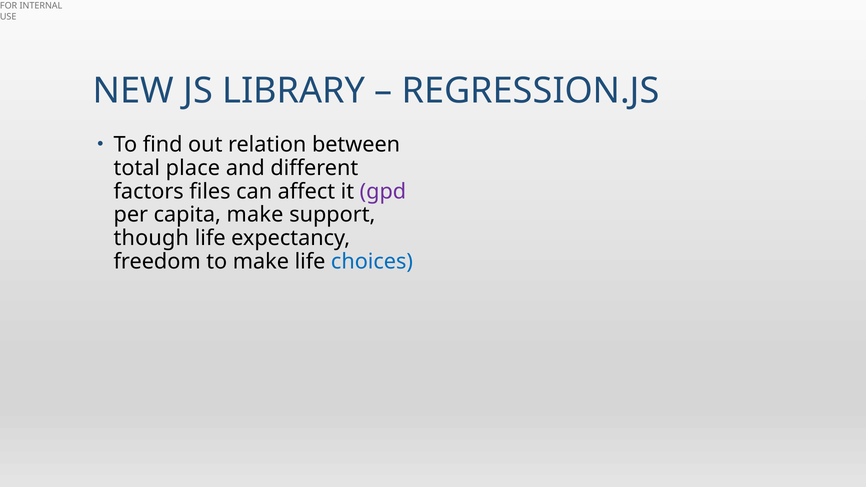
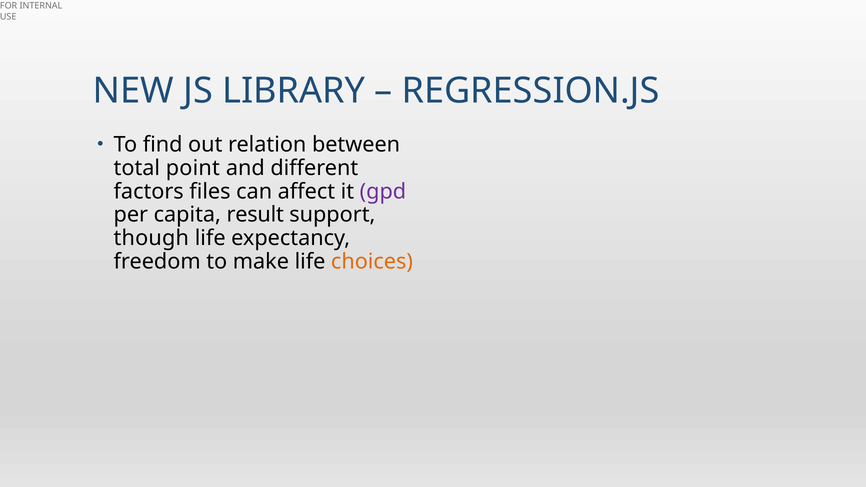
place: place -> point (193, 168)
capita make: make -> result (255, 215)
choices colour: blue -> orange (372, 262)
